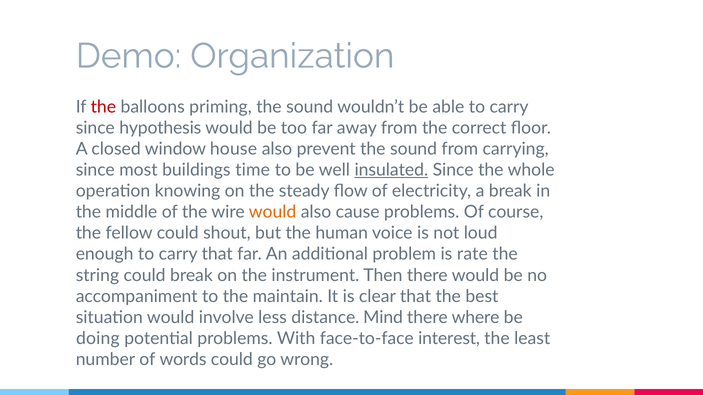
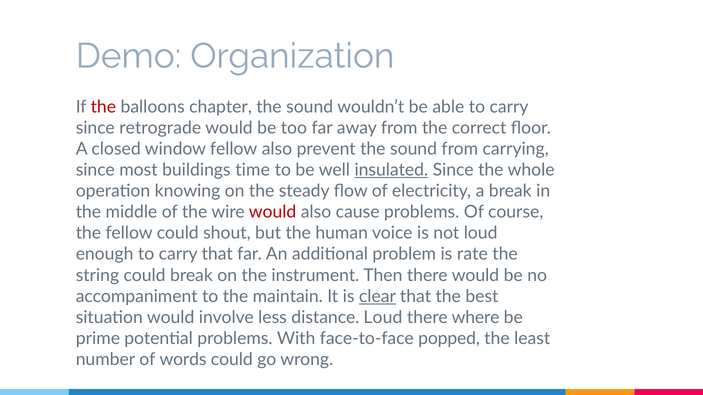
priming: priming -> chapter (221, 107)
hypothesis: hypothesis -> retrograde (160, 128)
window house: house -> fellow (234, 149)
would colour: orange -> red (273, 212)
clear underline: none -> present (377, 297)
distance Mind: Mind -> Loud (383, 318)
doing: doing -> prime (98, 339)
interest: interest -> popped (449, 339)
